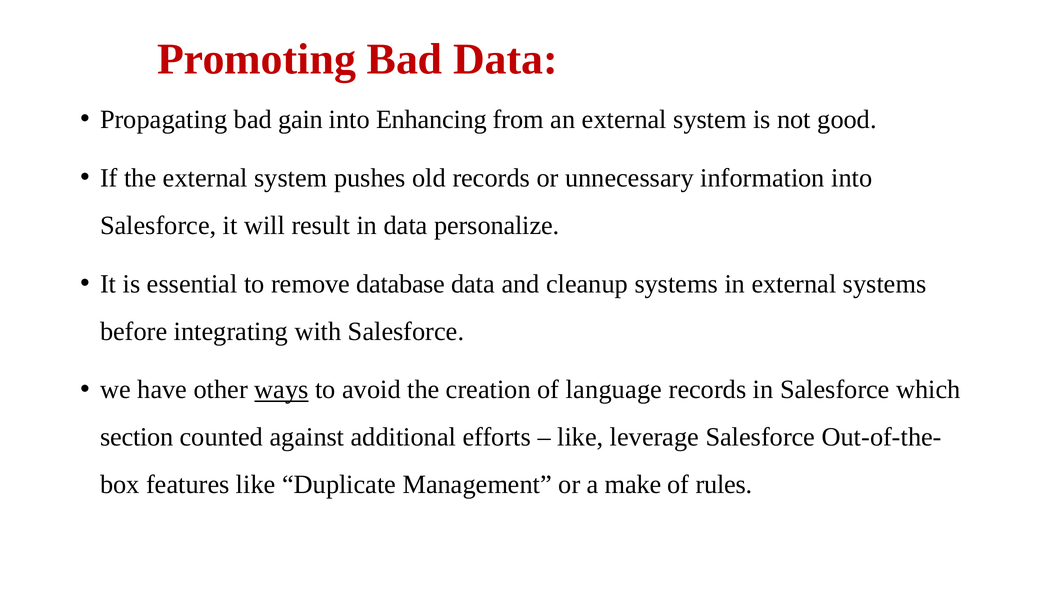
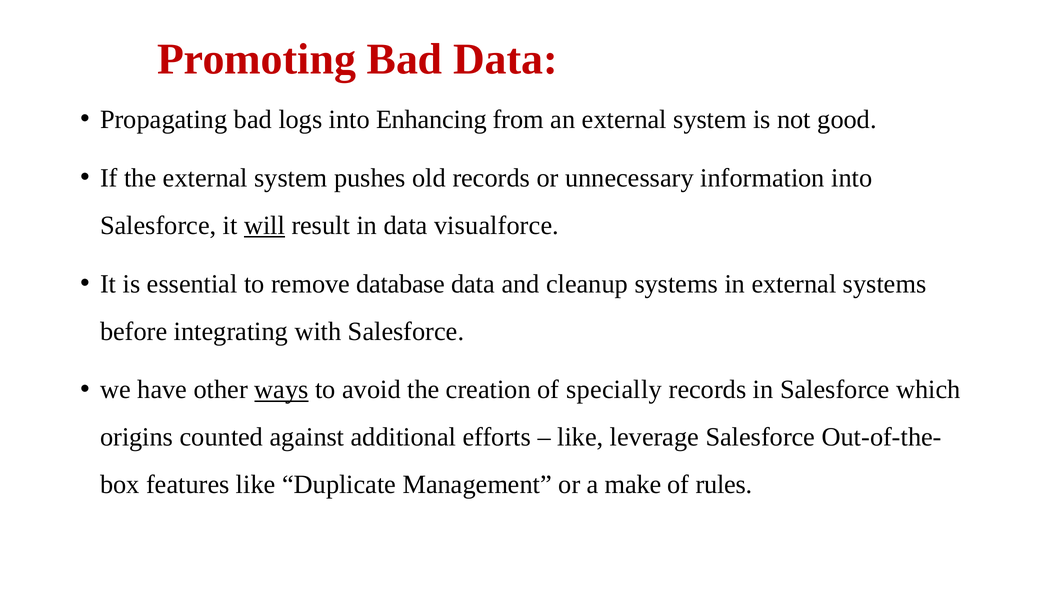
gain: gain -> logs (300, 120)
will underline: none -> present (265, 225)
personalize: personalize -> visualforce (497, 225)
language: language -> specially (614, 390)
section: section -> origins (137, 437)
